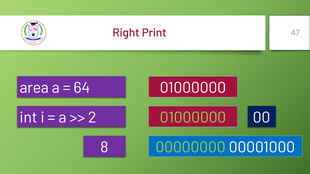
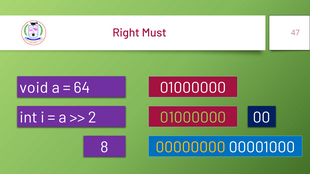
Print: Print -> Must (154, 33)
area: area -> void (34, 88)
00000000 colour: light green -> yellow (191, 148)
